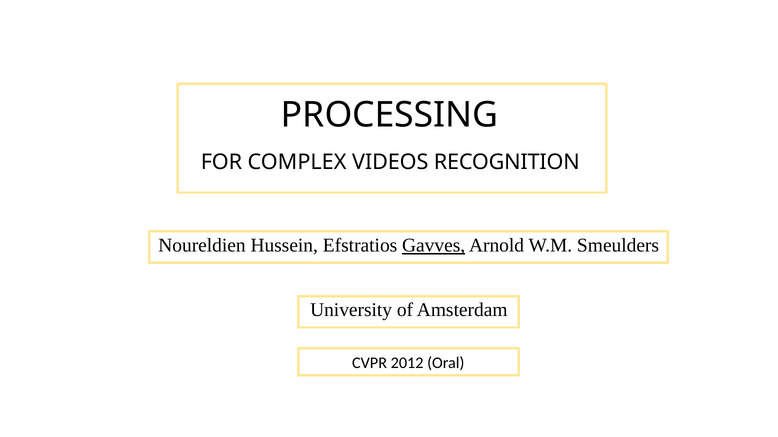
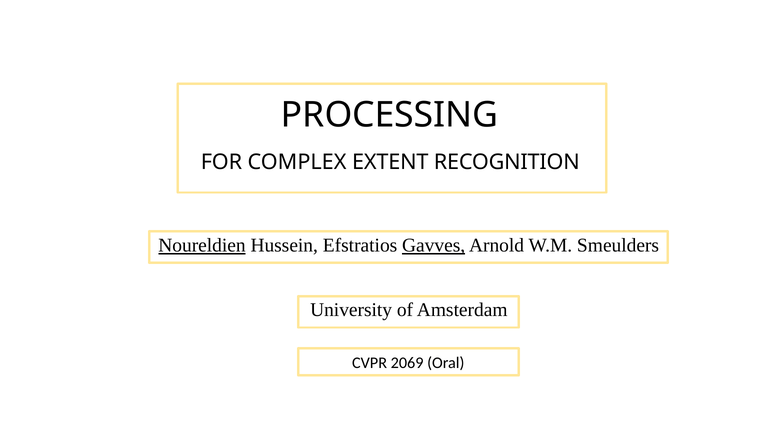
VIDEOS: VIDEOS -> EXTENT (390, 162)
Noureldien underline: none -> present (202, 246)
2012: 2012 -> 2069 (407, 364)
